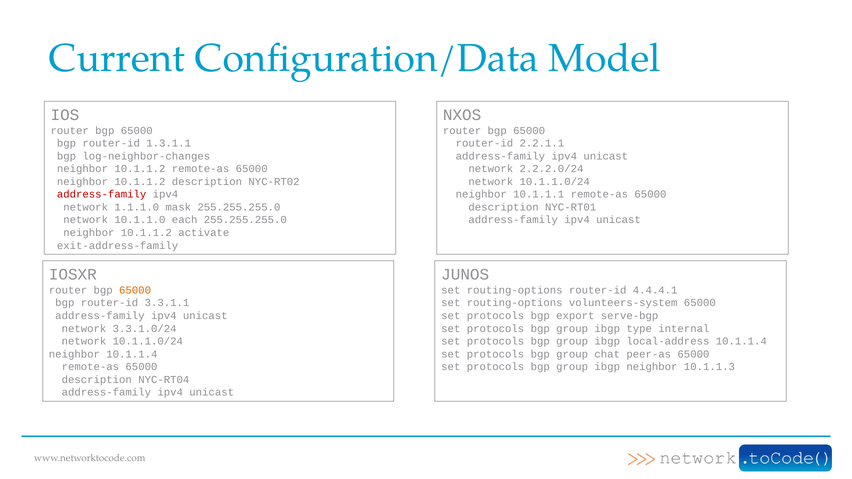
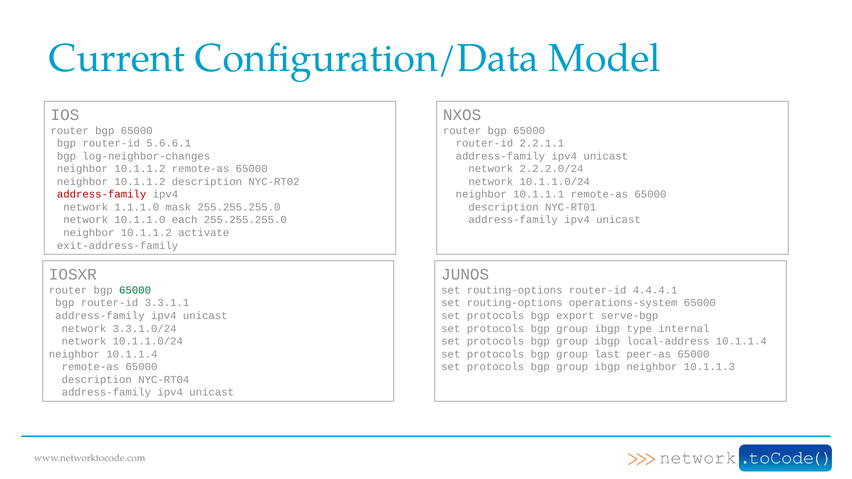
1.3.1.1: 1.3.1.1 -> 5.6.6.1 (169, 143)
65000 colour: orange -> green (135, 290)
volunteers-system: volunteers-system -> operations-system (623, 303)
chat: chat -> last (607, 354)
